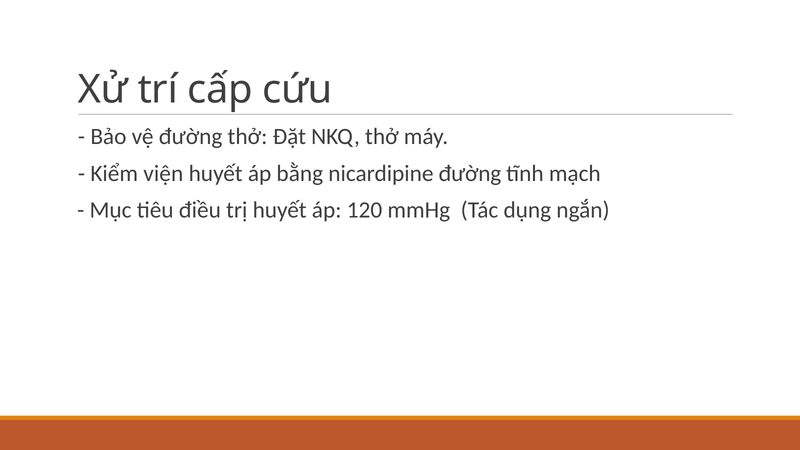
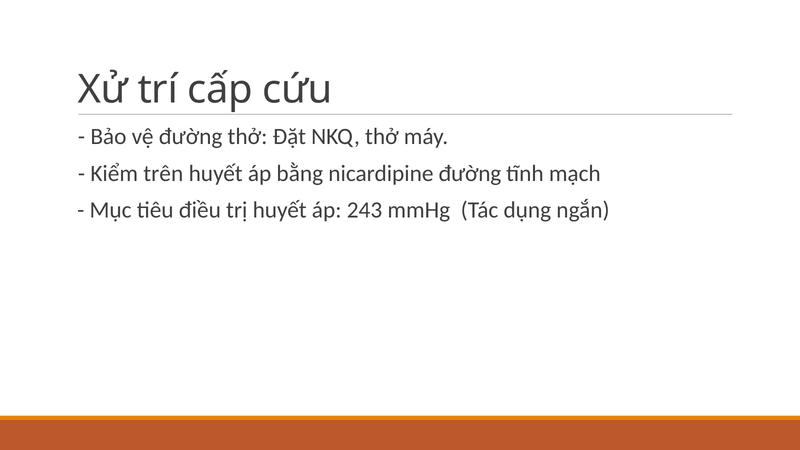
viện: viện -> trên (163, 173)
120: 120 -> 243 (365, 210)
